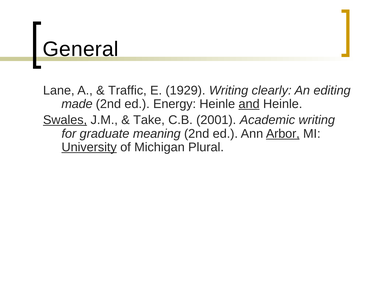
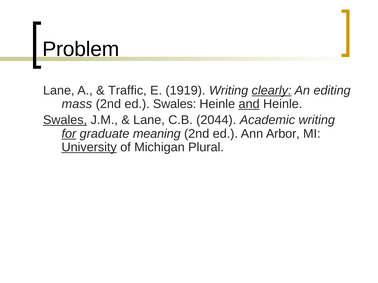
General: General -> Problem (81, 49)
1929: 1929 -> 1919 (185, 91)
clearly underline: none -> present (272, 91)
made: made -> mass (77, 104)
ed Energy: Energy -> Swales (175, 104)
Take: Take -> Lane (149, 120)
2001: 2001 -> 2044 (216, 120)
for underline: none -> present (69, 134)
Arbor underline: present -> none (283, 134)
